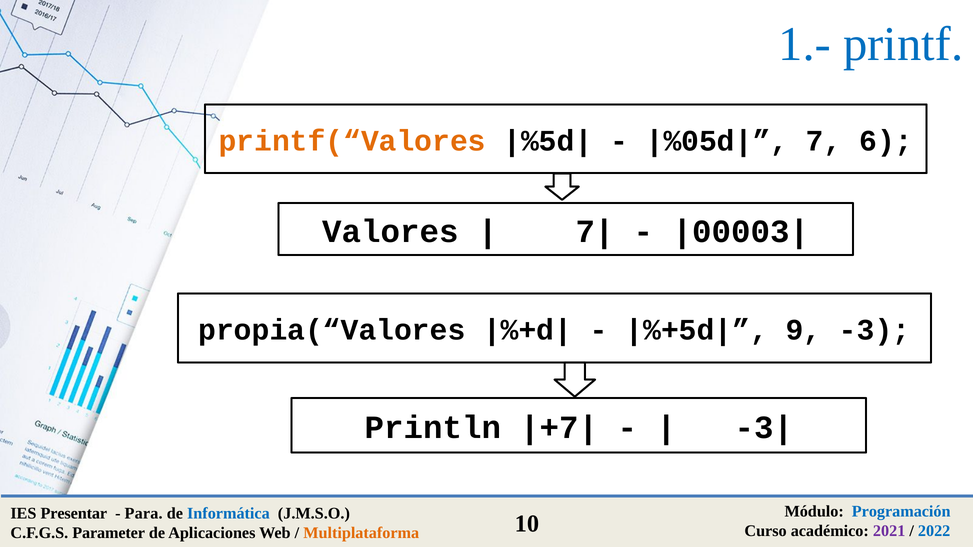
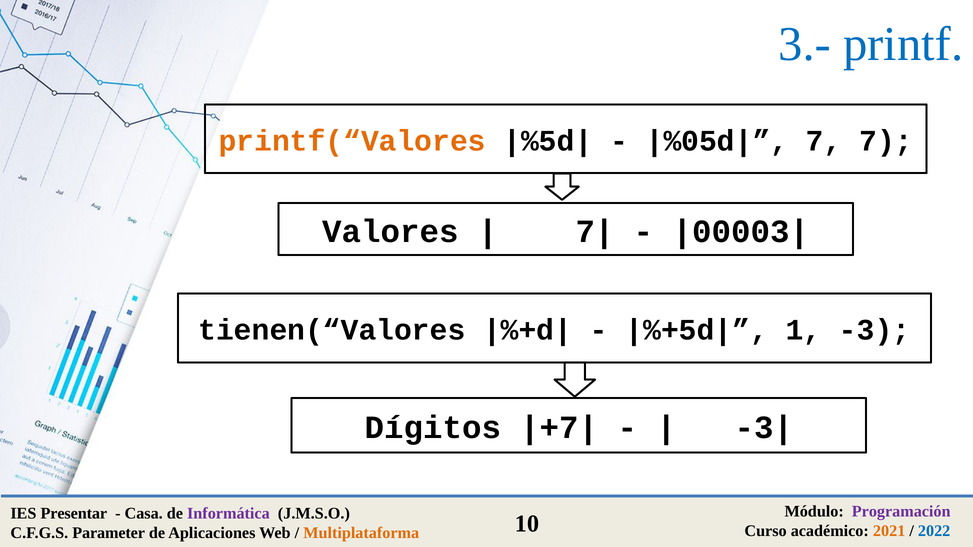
1.-: 1.- -> 3.- (805, 44)
7 6: 6 -> 7 (886, 141)
propia(“Valores: propia(“Valores -> tienen(“Valores (332, 330)
9: 9 -> 1 (803, 330)
Println: Println -> Dígitos (433, 428)
Programación colour: blue -> purple (901, 512)
Para: Para -> Casa (144, 514)
Informática colour: blue -> purple (228, 514)
2021 colour: purple -> orange (889, 531)
